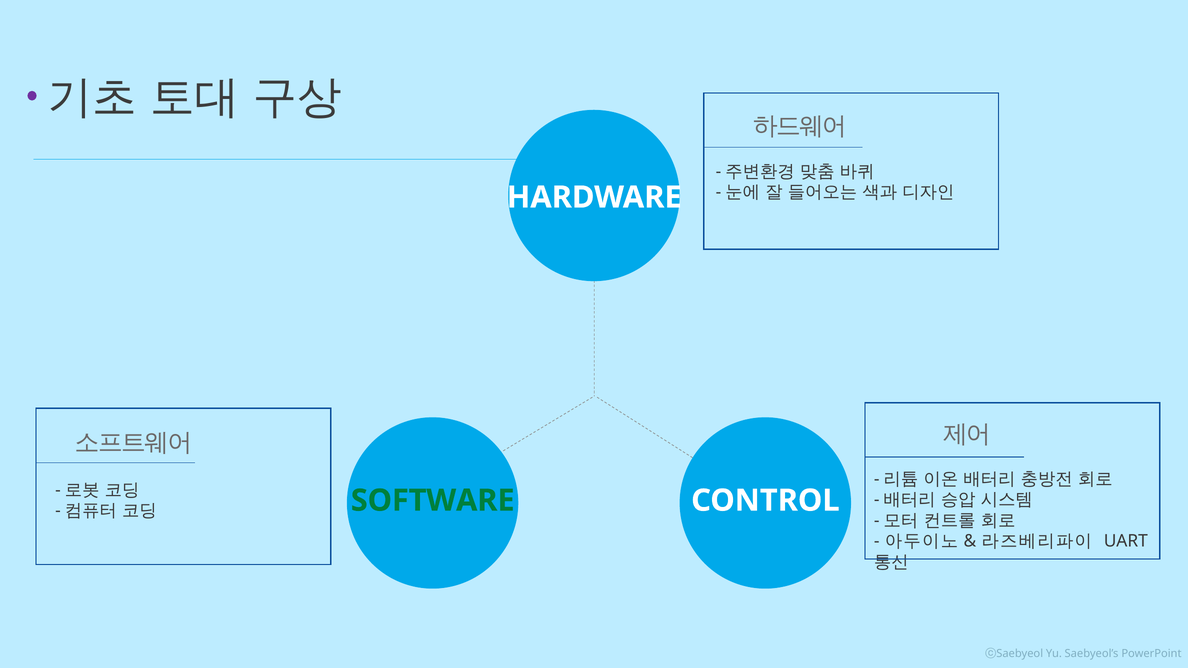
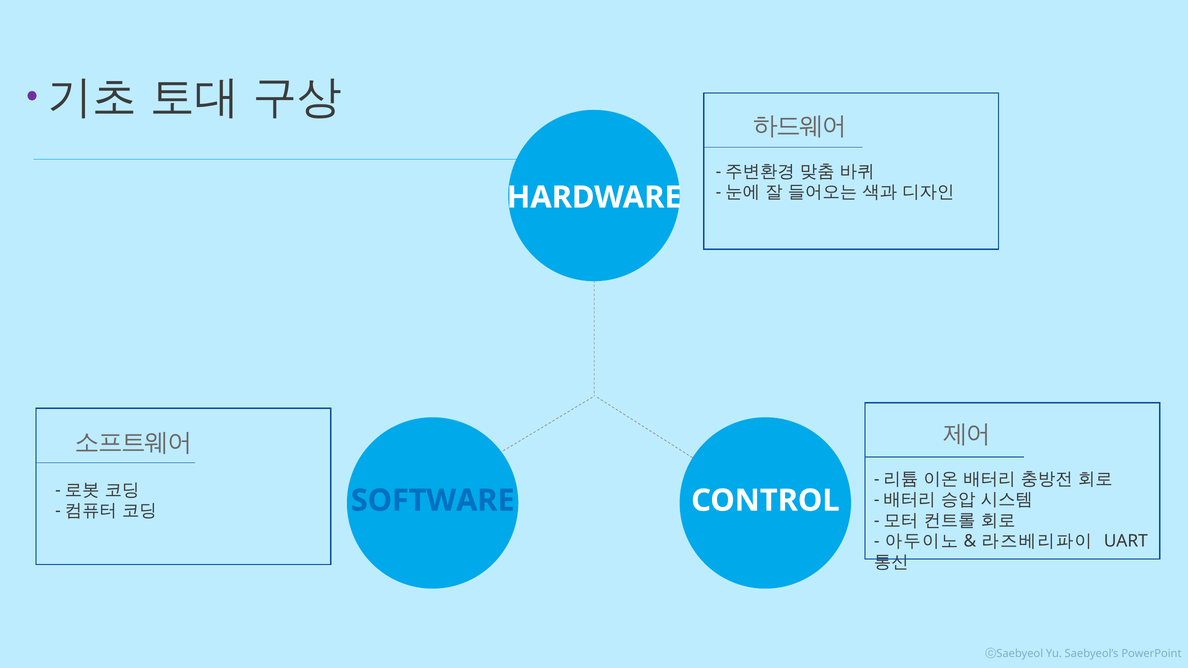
SOFTWARE colour: green -> blue (433, 501)
